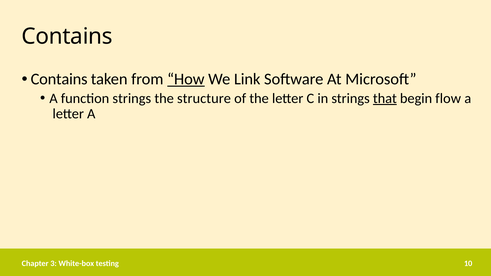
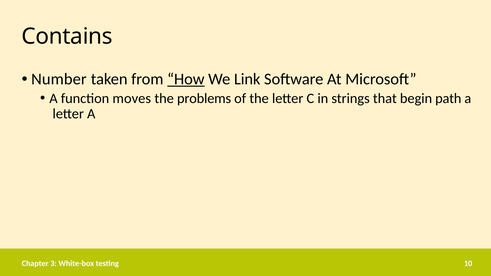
Contains: Contains -> Number (59, 79)
function strings: strings -> moves (132, 98)
structure: structure -> problems (204, 98)
that underline: present -> none (385, 98)
flow: flow -> path (448, 98)
